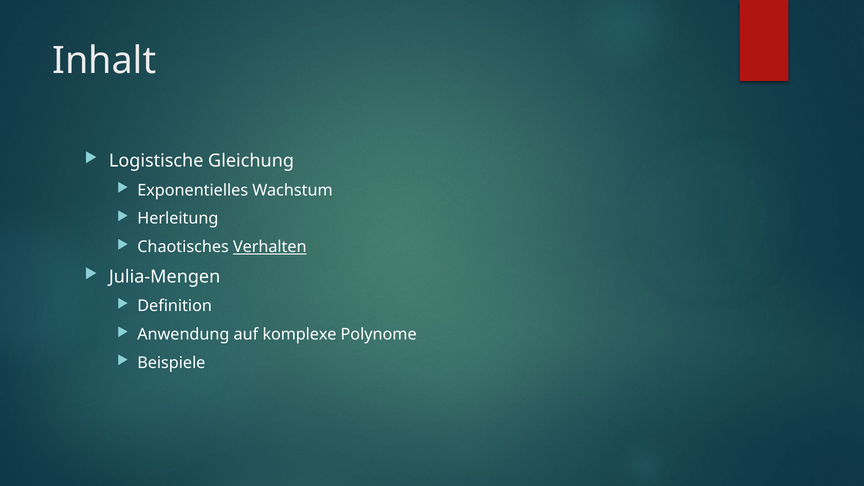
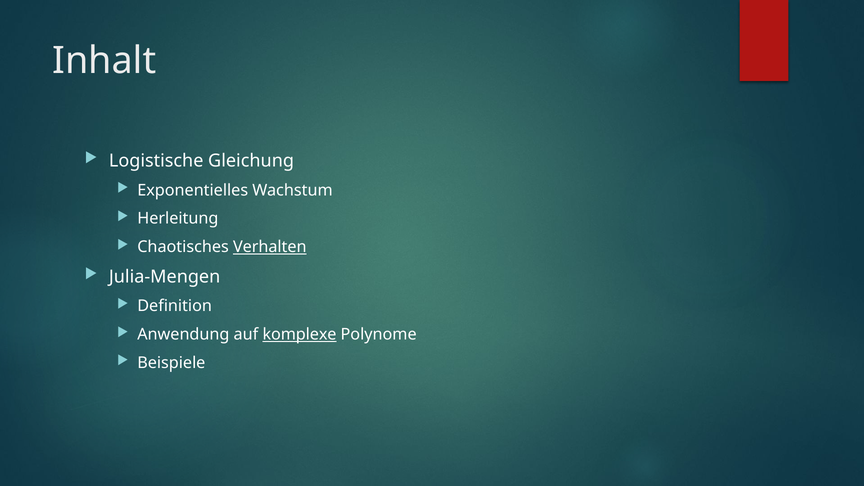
komplexe underline: none -> present (300, 335)
